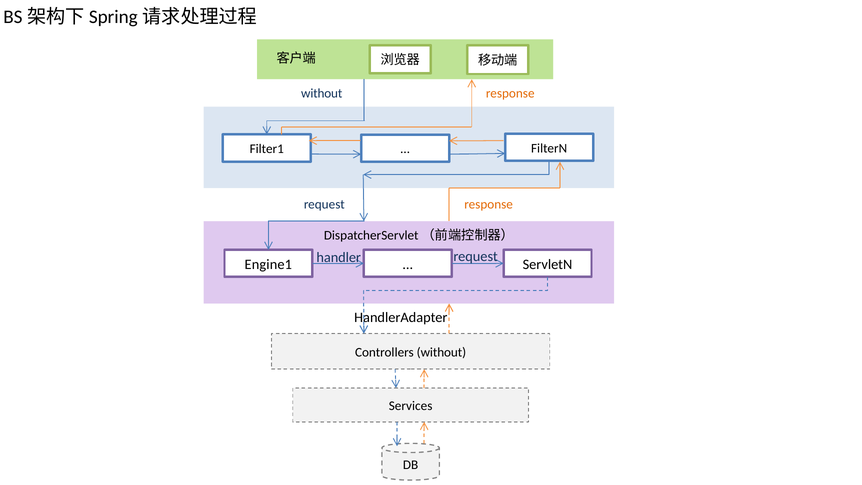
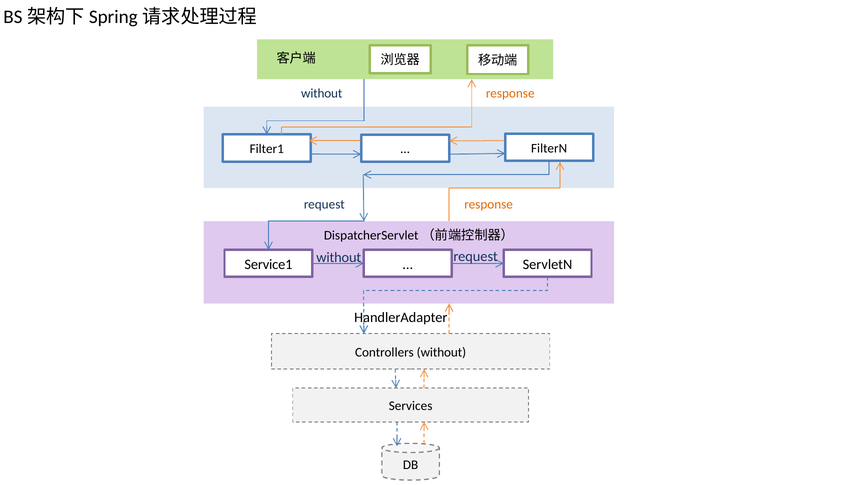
handler: handler -> without (339, 257)
Engine1: Engine1 -> Service1 (268, 264)
